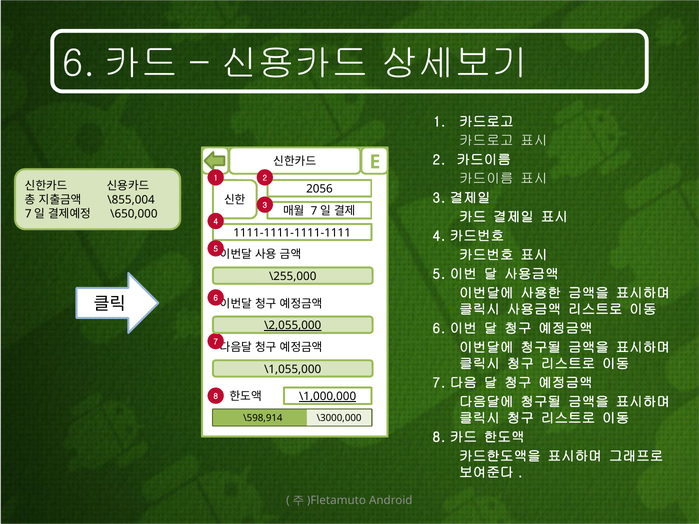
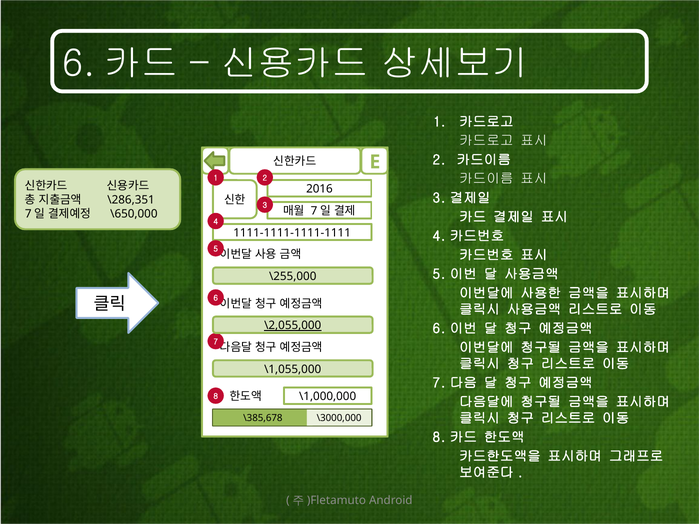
2056: 2056 -> 2016 (319, 189)
\855,004: \855,004 -> \286,351 (131, 200)
\1,000,000 underline: present -> none (328, 397)
\598,914: \598,914 -> \385,678 (263, 418)
